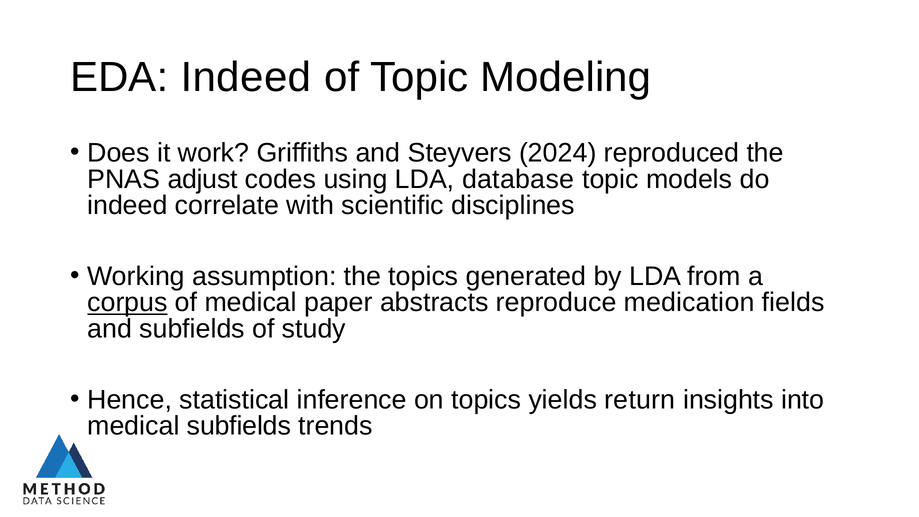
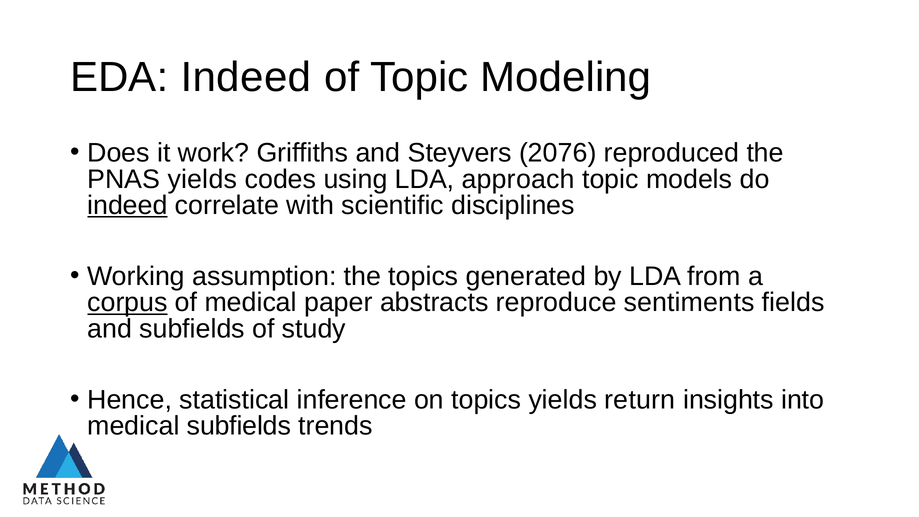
2024: 2024 -> 2076 (558, 153)
PNAS adjust: adjust -> yields (202, 179)
database: database -> approach (518, 179)
indeed underline: none -> present (127, 205)
medication: medication -> sentiments (689, 303)
